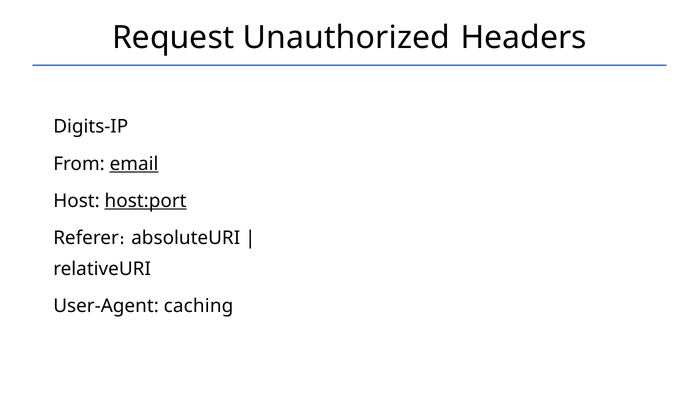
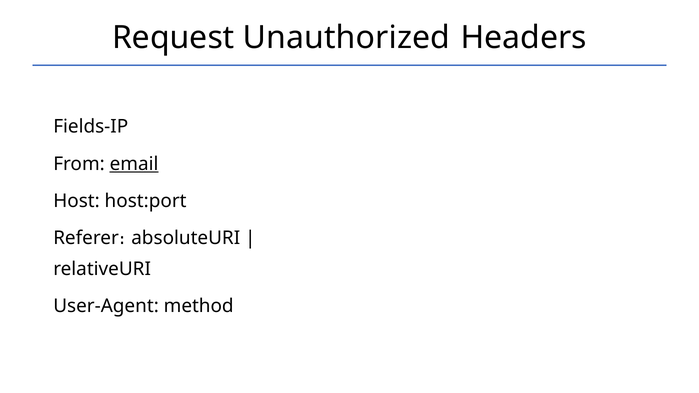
Digits-IP: Digits-IP -> Fields-IP (91, 127)
host:port underline: present -> none (146, 201)
caching: caching -> method (199, 306)
